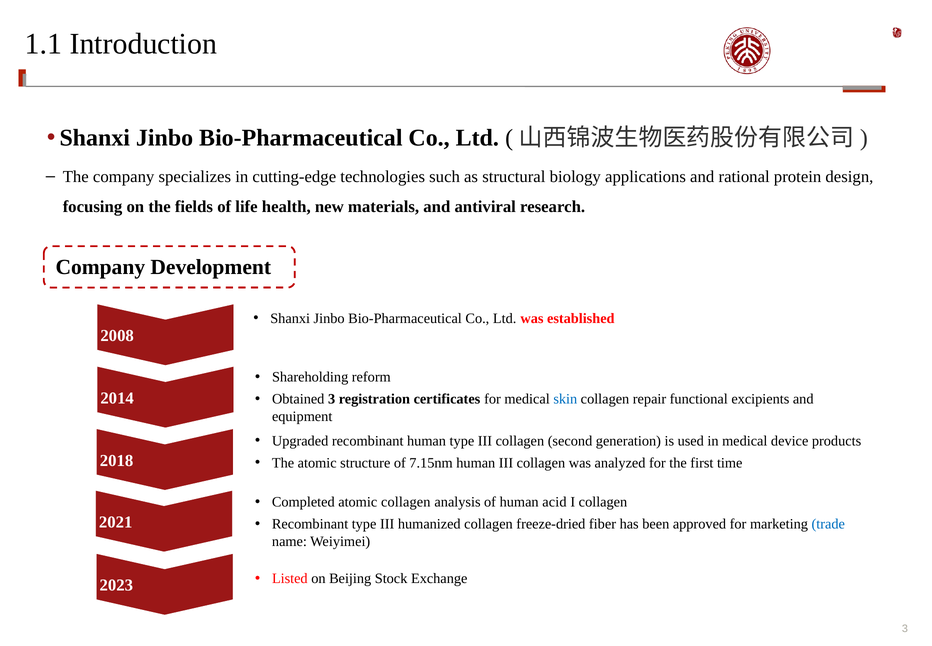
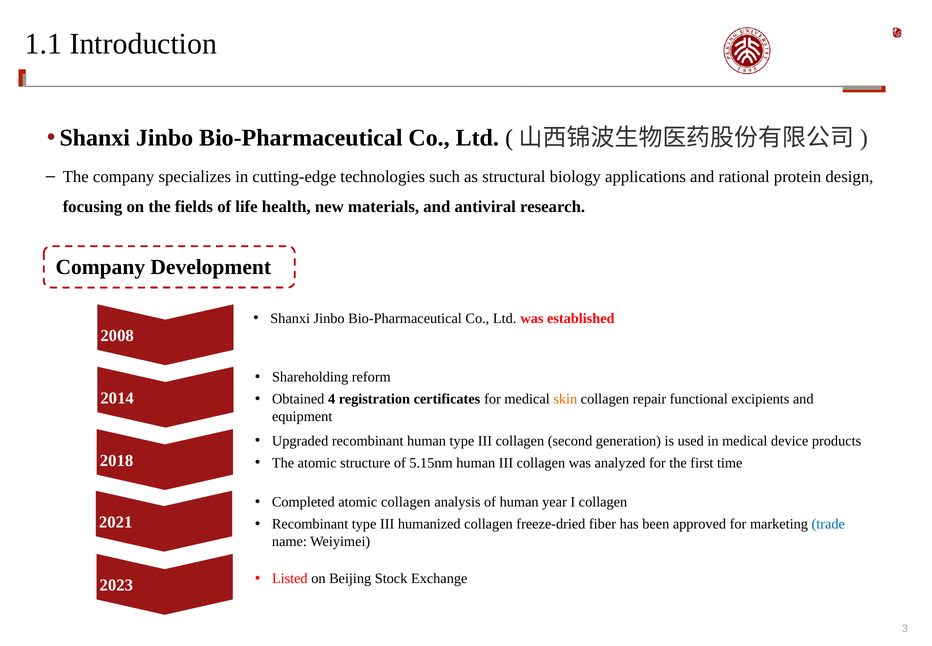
Obtained 3: 3 -> 4 (332, 399)
skin colour: blue -> orange (565, 399)
7.15nm: 7.15nm -> 5.15nm (431, 463)
acid: acid -> year (555, 502)
